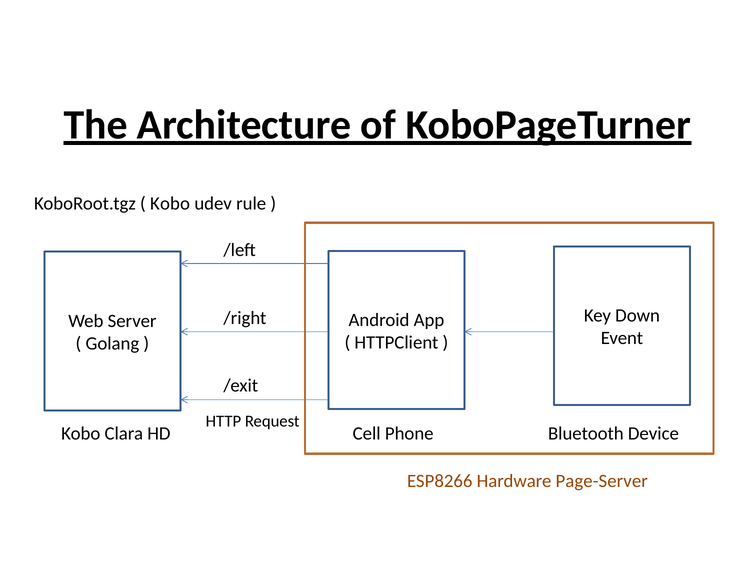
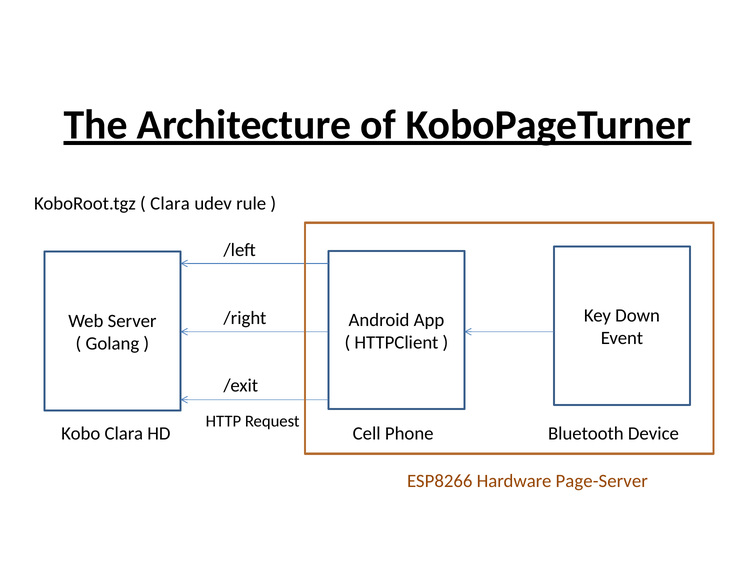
Kobo: Kobo -> Clara (170, 204)
